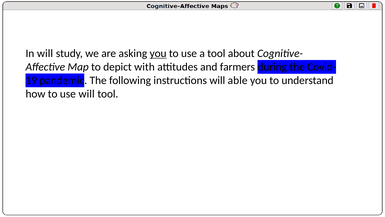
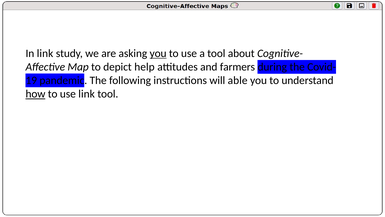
In will: will -> link (45, 53)
with: with -> help (144, 67)
how underline: none -> present (35, 94)
use will: will -> link (87, 94)
